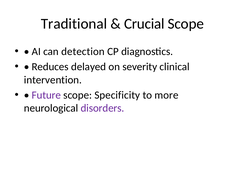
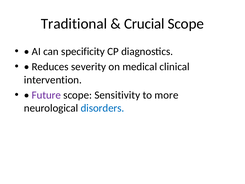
detection: detection -> specificity (83, 51)
delayed: delayed -> severity (89, 67)
severity: severity -> medical (140, 67)
Specificity: Specificity -> Sensitivity (117, 95)
disorders colour: purple -> blue (102, 108)
